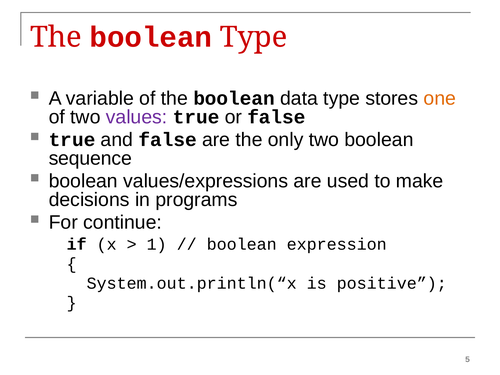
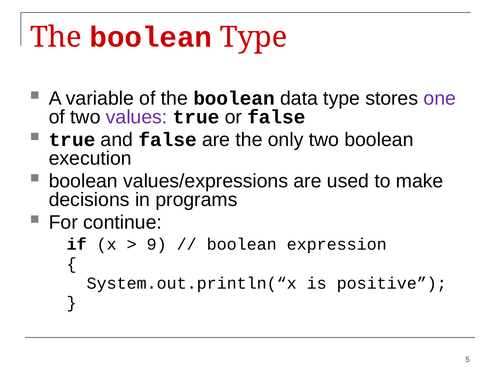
one colour: orange -> purple (440, 99)
sequence: sequence -> execution (90, 158)
1: 1 -> 9 (157, 244)
